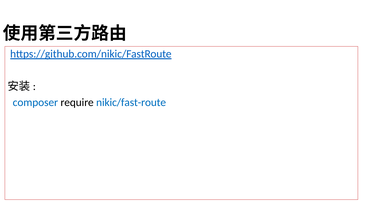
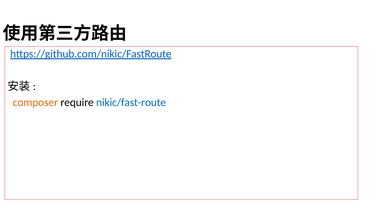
composer colour: blue -> orange (35, 102)
